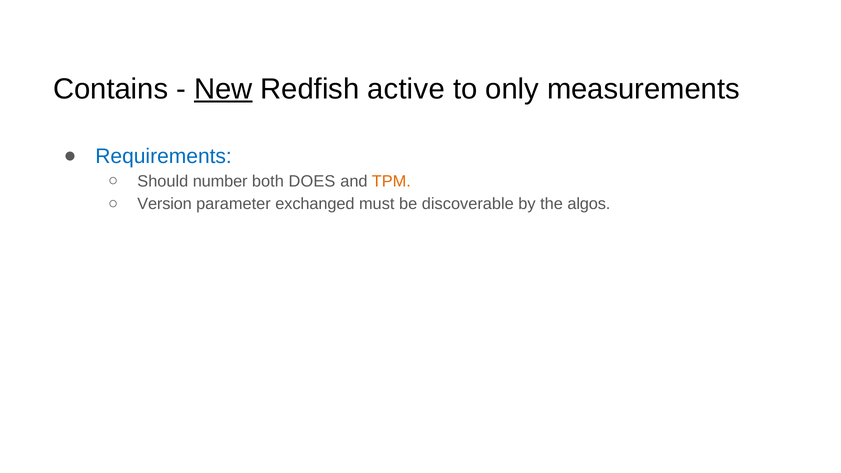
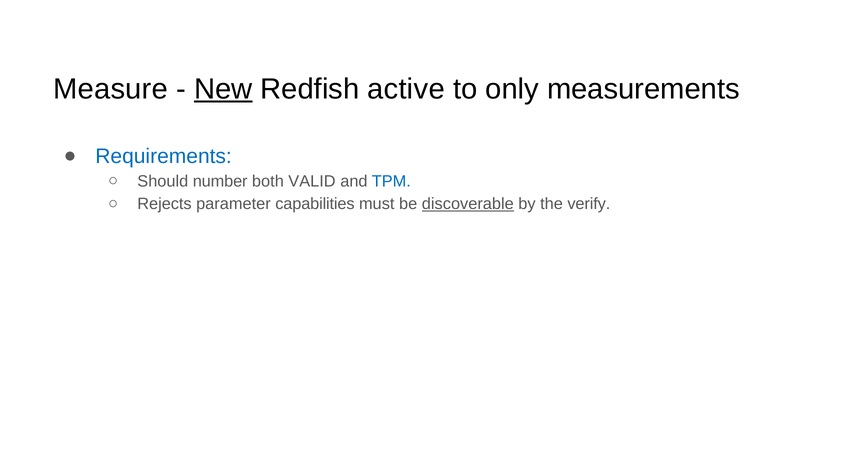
Contains: Contains -> Measure (111, 89)
DOES: DOES -> VALID (312, 181)
TPM colour: orange -> blue (391, 181)
Version: Version -> Rejects (164, 204)
exchanged: exchanged -> capabilities (315, 204)
discoverable underline: none -> present (468, 204)
algos: algos -> verify (589, 204)
